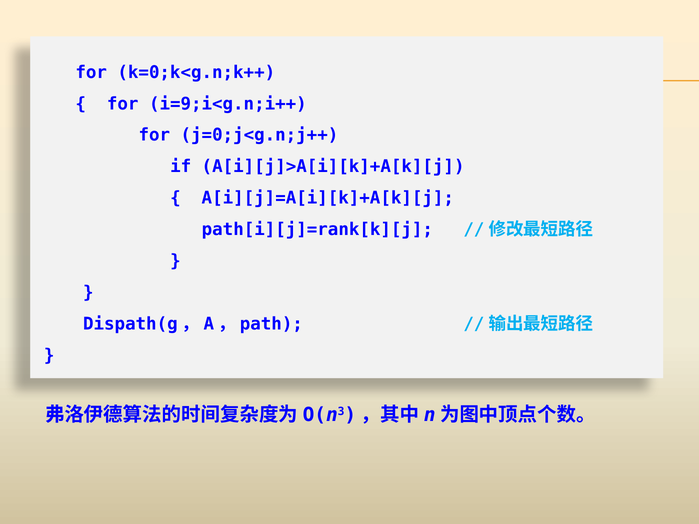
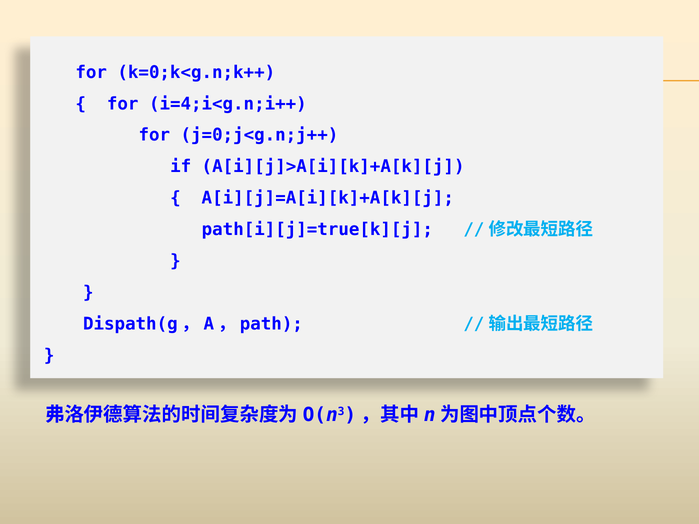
i=9;i<g.n;i++: i=9;i<g.n;i++ -> i=4;i<g.n;i++ (228, 104)
path[i][j]=rank[k][j: path[i][j]=rank[k][j -> path[i][j]=true[k][j (317, 230)
